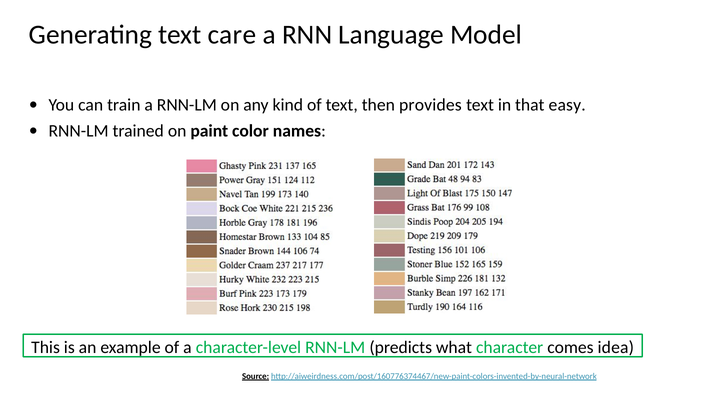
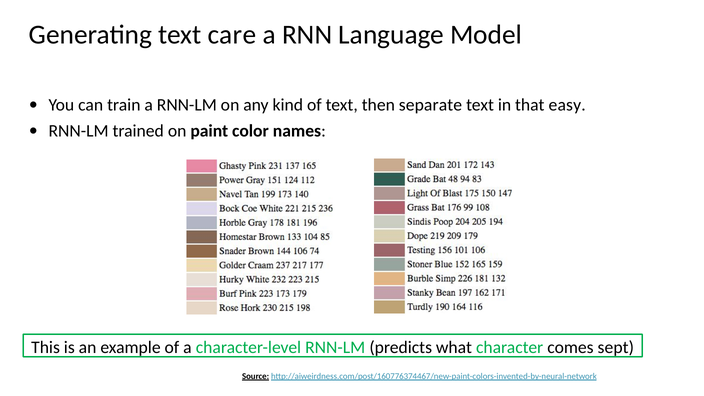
provides: provides -> separate (430, 105)
idea: idea -> sept (616, 347)
